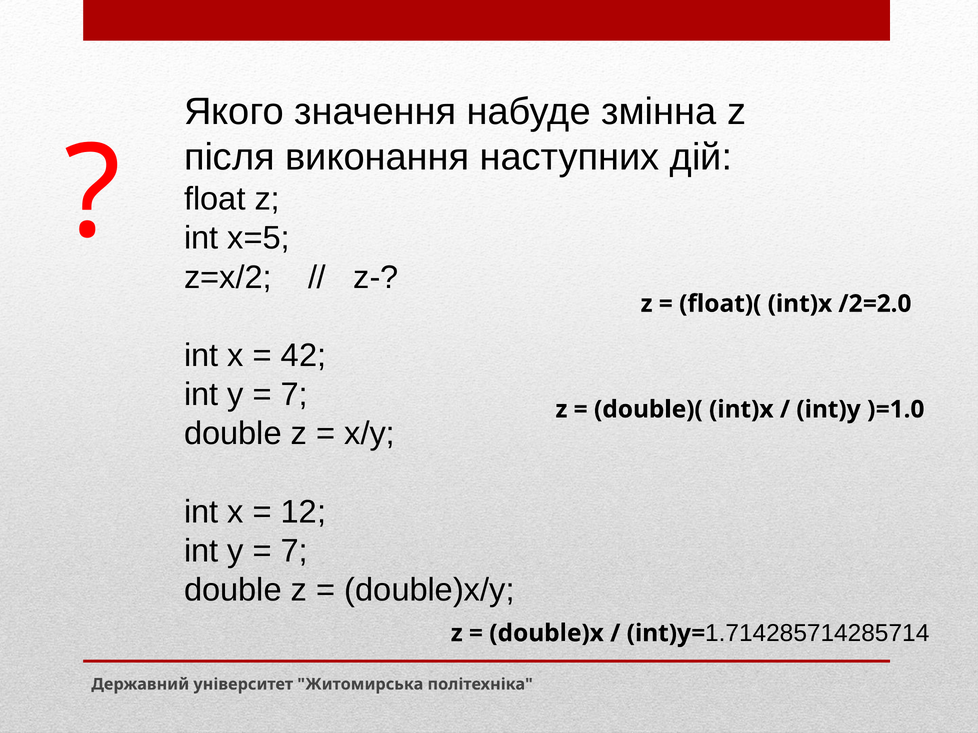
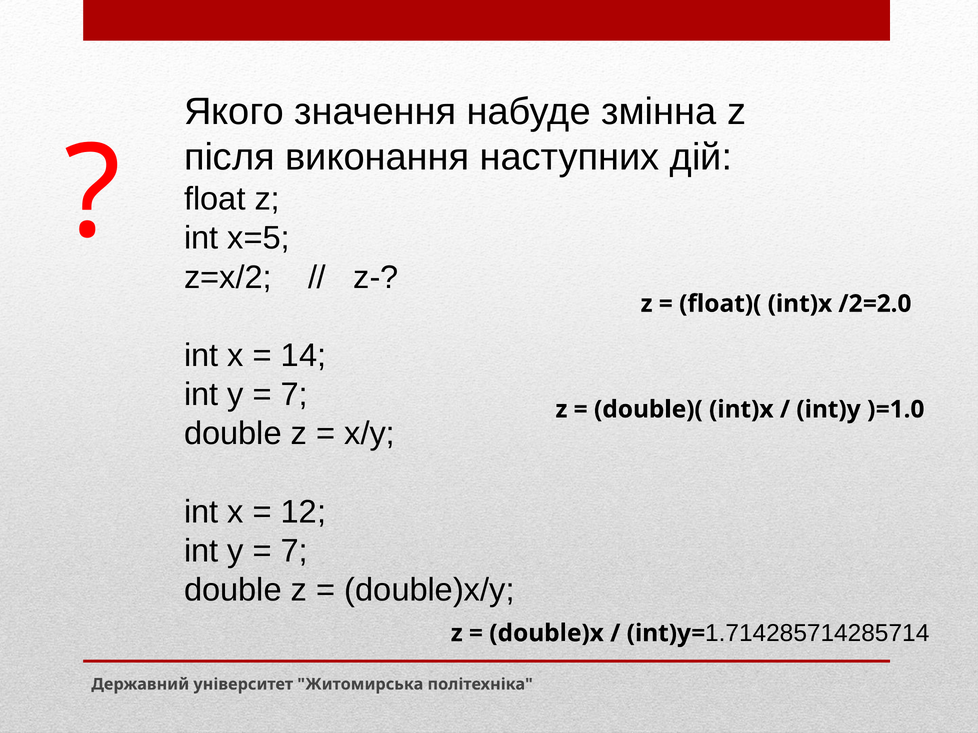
42: 42 -> 14 (304, 356)
